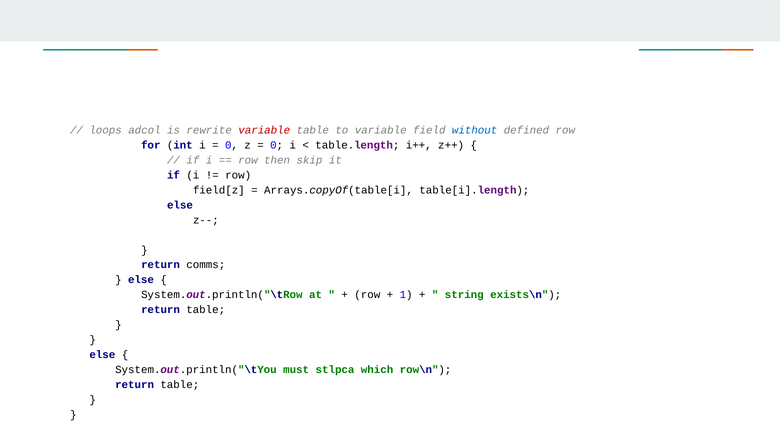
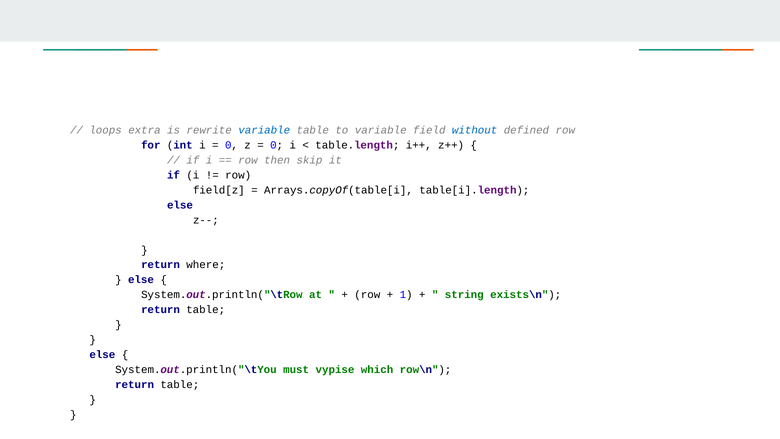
adcol: adcol -> extra (144, 130)
variable colour: red -> blue (264, 130)
comms: comms -> where (206, 265)
stlpca: stlpca -> vypise (335, 369)
